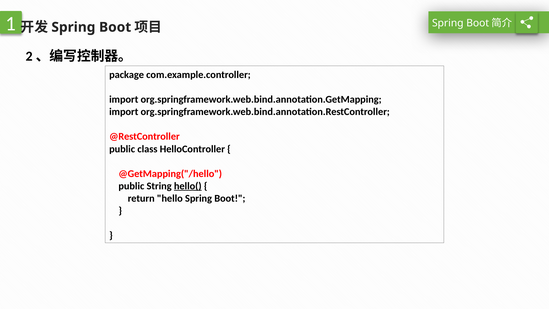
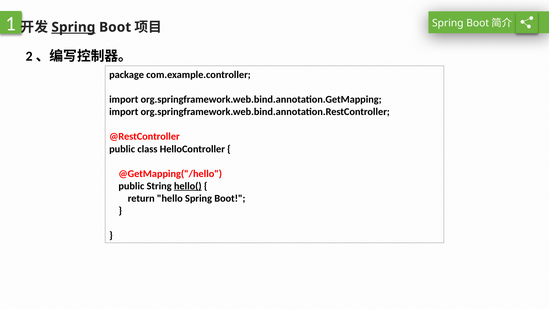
Spring underline: none -> present (73, 27)
